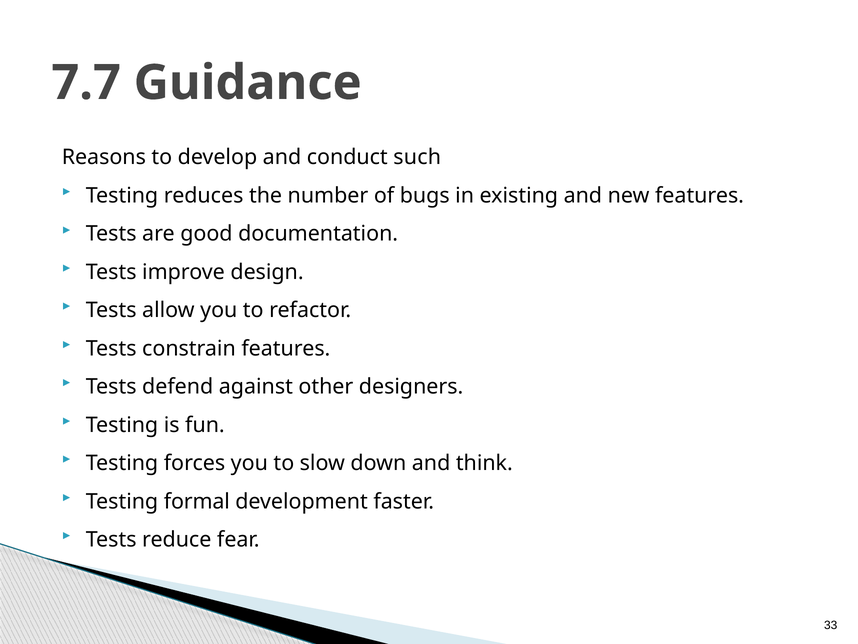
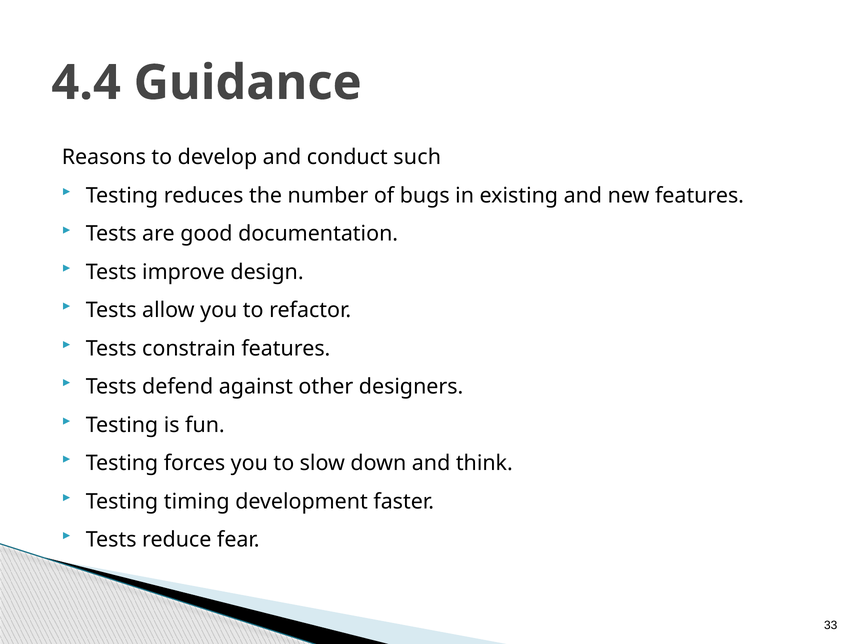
7.7: 7.7 -> 4.4 (86, 83)
formal: formal -> timing (197, 501)
